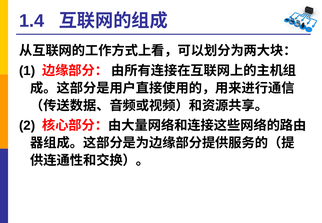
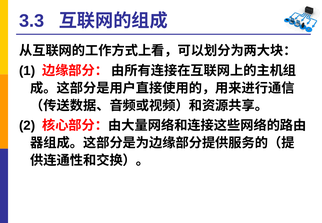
1.4: 1.4 -> 3.3 (32, 21)
